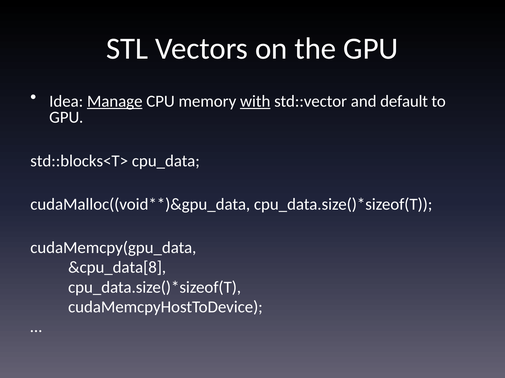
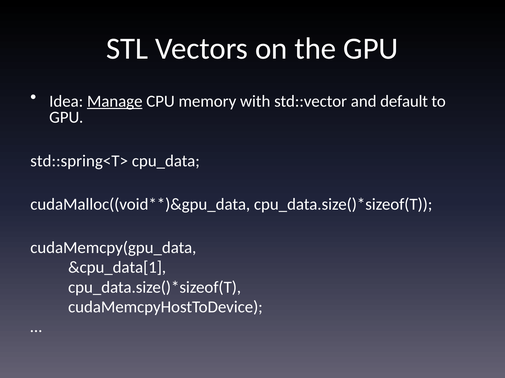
with underline: present -> none (255, 102)
std::blocks<T>: std::blocks<T> -> std::spring<T> (79, 161)
&cpu_data[8: &cpu_data[8 -> &cpu_data[1 (117, 268)
